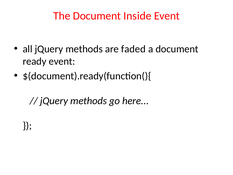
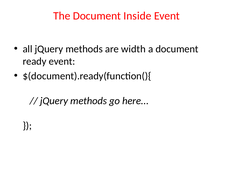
faded: faded -> width (133, 49)
